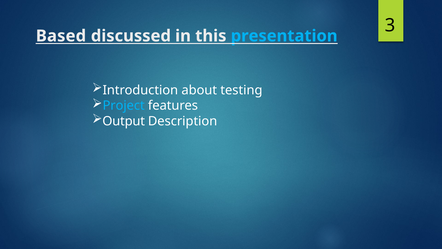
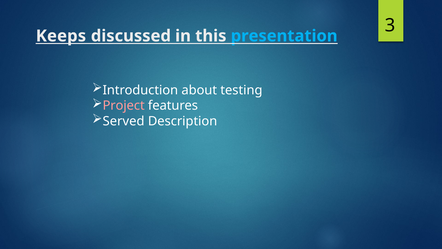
Based: Based -> Keeps (61, 36)
Project colour: light blue -> pink (124, 105)
Output: Output -> Served (124, 121)
